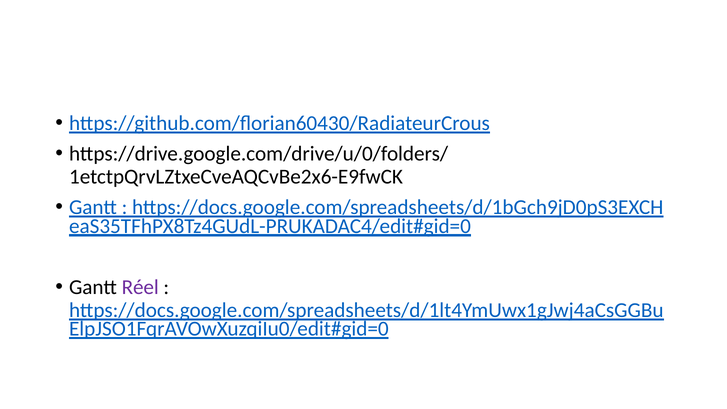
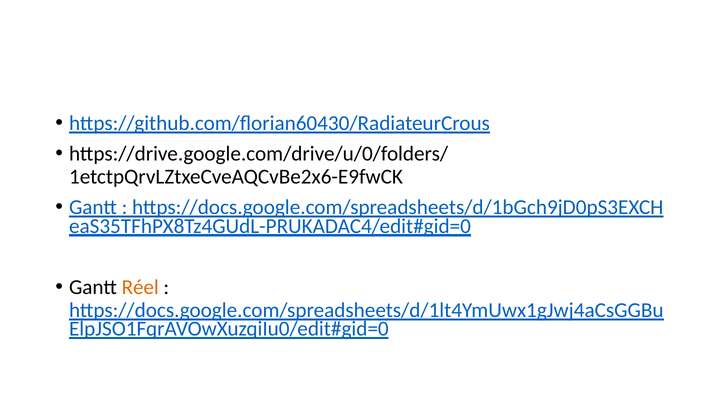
Réel colour: purple -> orange (140, 287)
